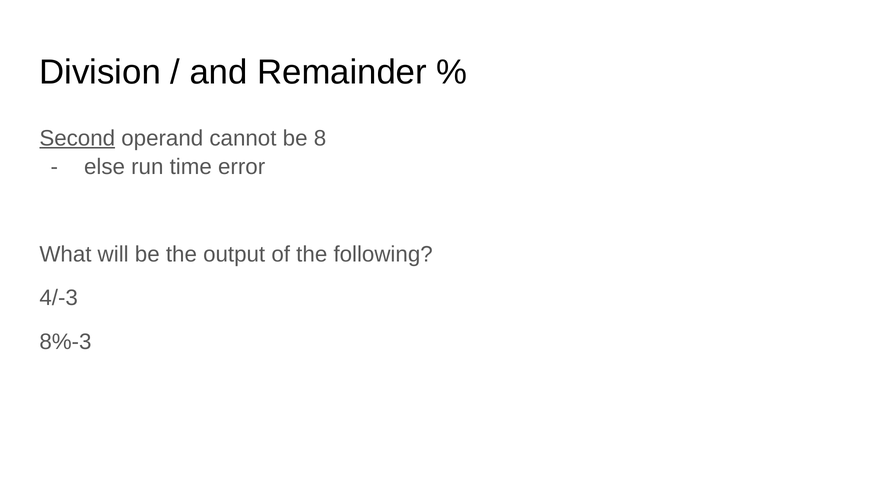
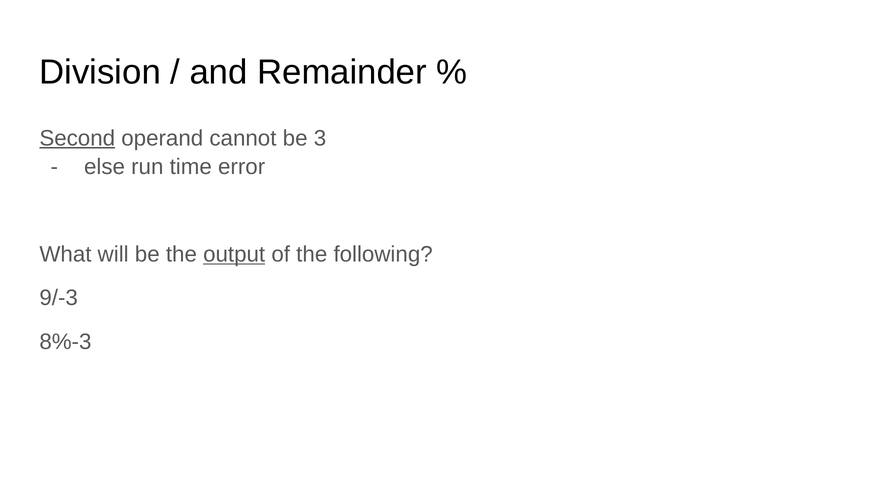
8: 8 -> 3 (320, 138)
output underline: none -> present (234, 254)
4/-3: 4/-3 -> 9/-3 (59, 298)
